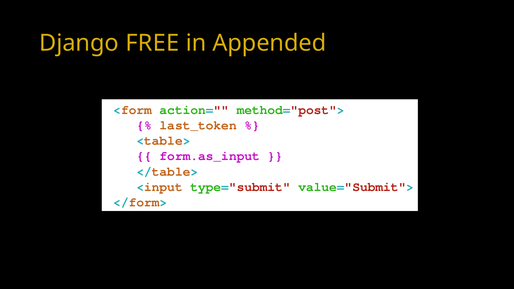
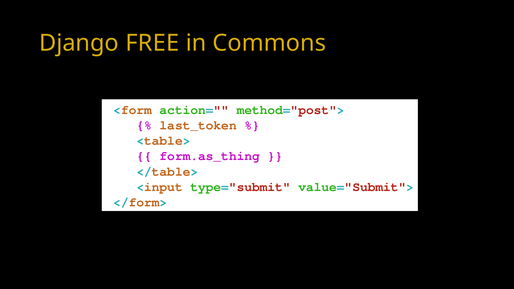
Appended: Appended -> Commons (269, 43)
form.as_input: form.as_input -> form.as_thing (210, 156)
